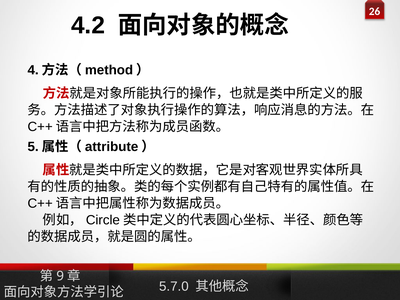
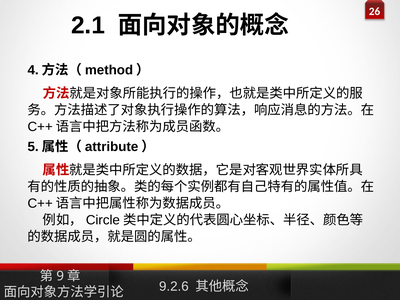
4.2: 4.2 -> 2.1 (88, 26)
5.7.0: 5.7.0 -> 9.2.6 (174, 287)
